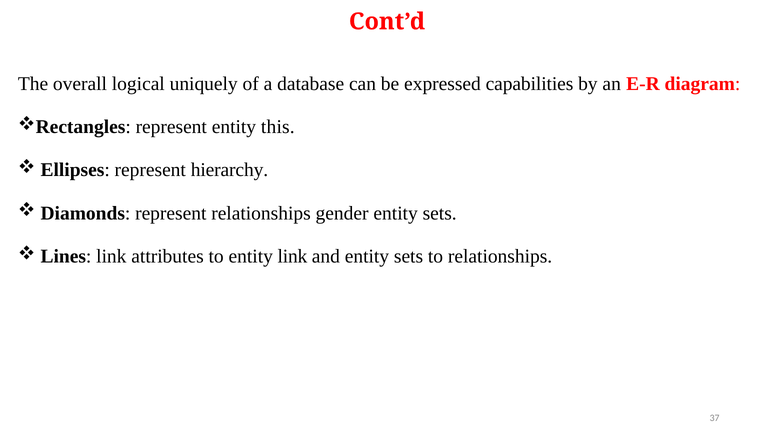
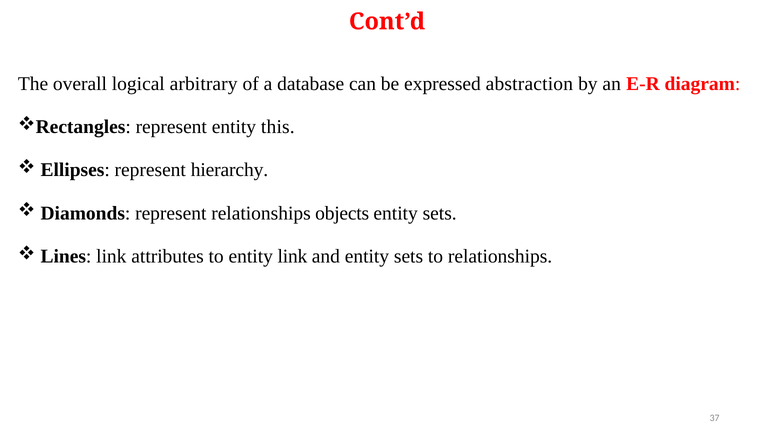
uniquely: uniquely -> arbitrary (204, 84)
capabilities: capabilities -> abstraction (529, 84)
gender: gender -> objects (342, 213)
